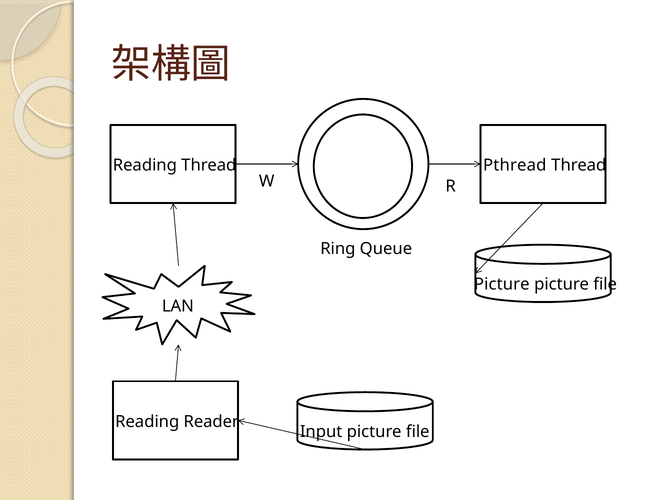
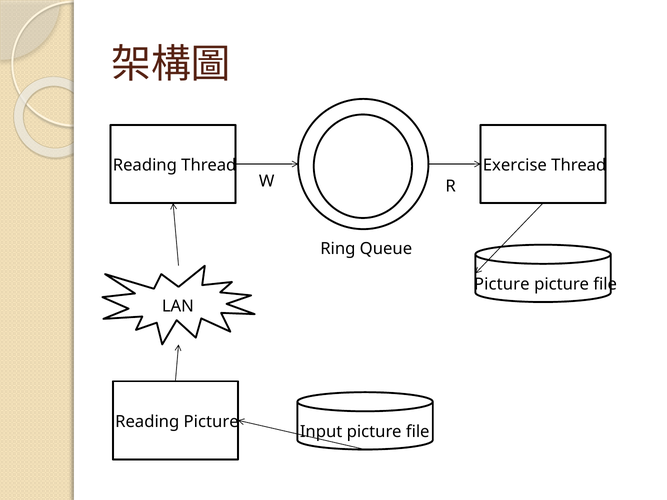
Pthread: Pthread -> Exercise (515, 166)
Reading Reader: Reader -> Picture (211, 422)
